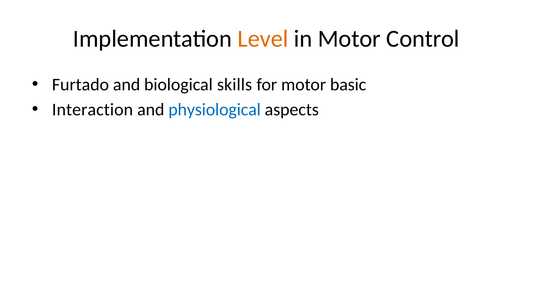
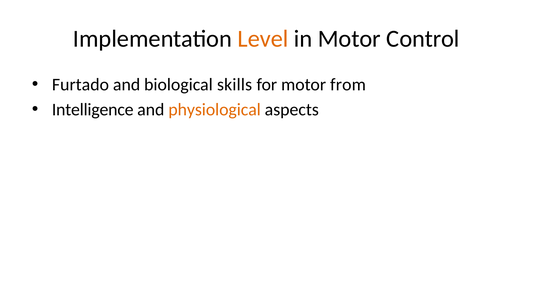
basic: basic -> from (348, 85)
Interaction: Interaction -> Intelligence (93, 109)
physiological colour: blue -> orange (215, 109)
